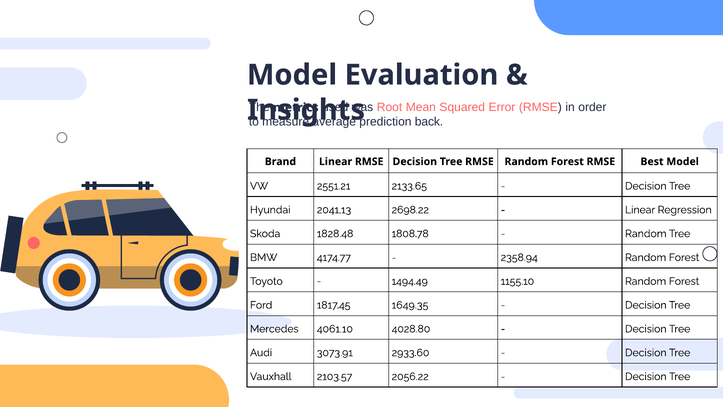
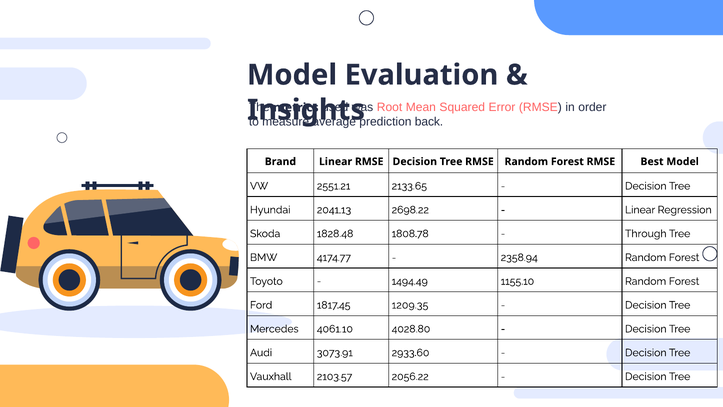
Random: Random -> Through (646, 233)
1649.35: 1649.35 -> 1209.35 (410, 305)
